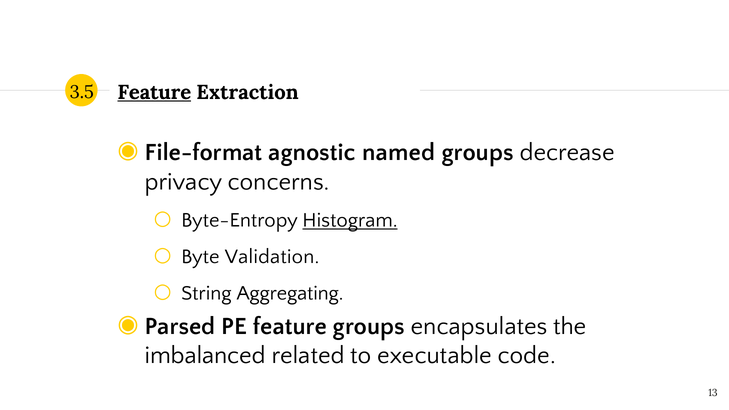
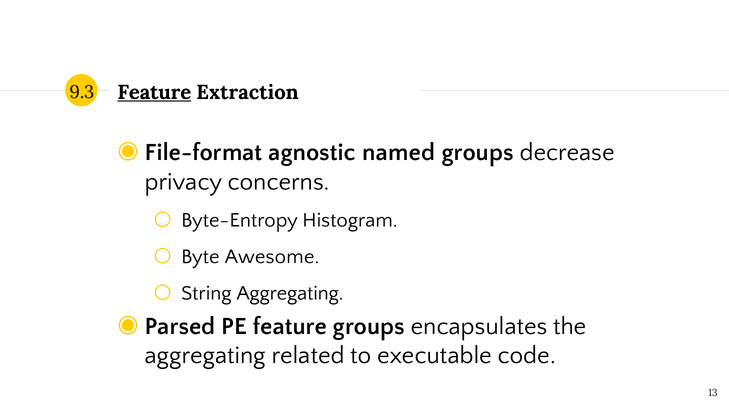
3.5: 3.5 -> 9.3 (82, 92)
Histogram underline: present -> none (350, 220)
Validation: Validation -> Awesome (272, 257)
imbalanced: imbalanced -> aggregating (205, 355)
